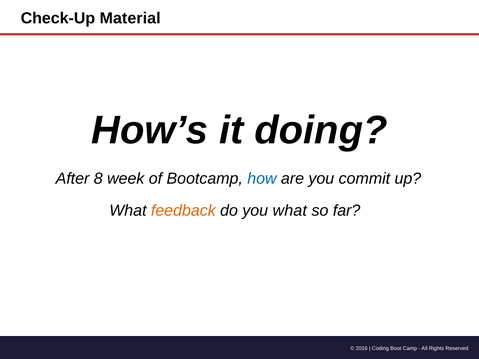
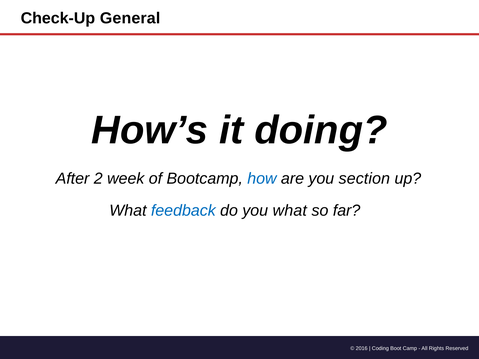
Material: Material -> General (130, 18)
8: 8 -> 2 (98, 179)
commit: commit -> section (364, 179)
feedback colour: orange -> blue (183, 211)
